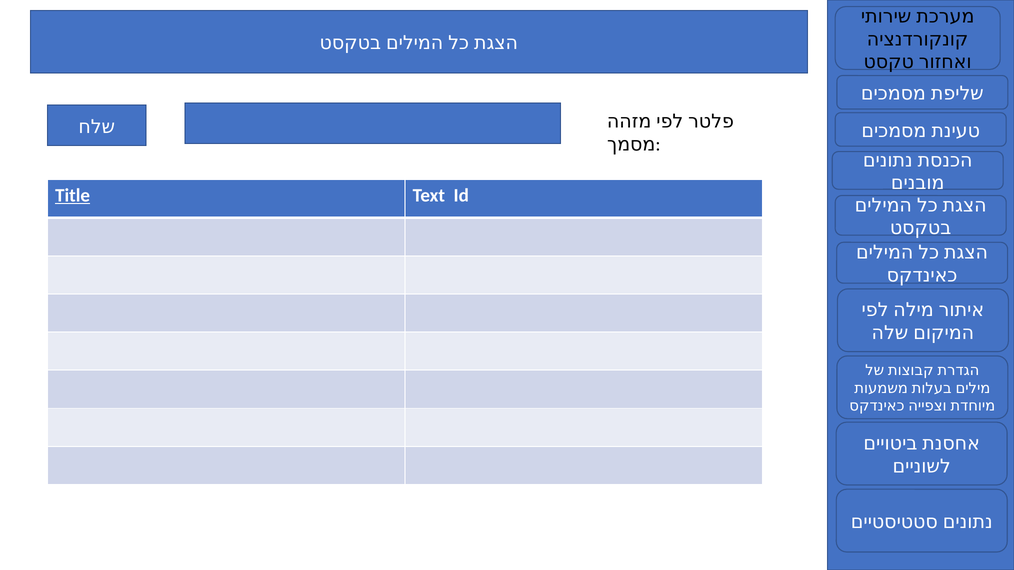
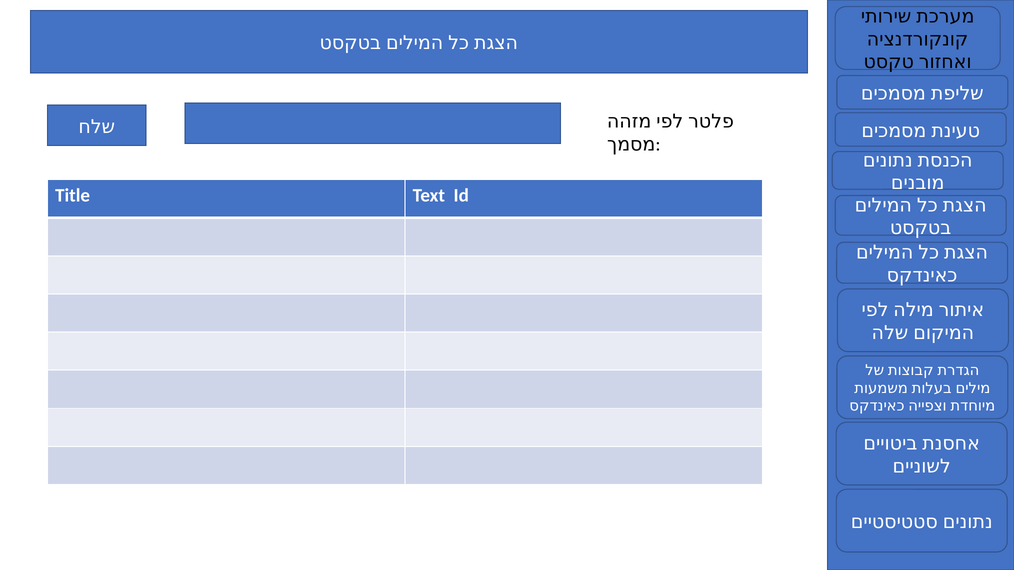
Title underline: present -> none (73, 195)
